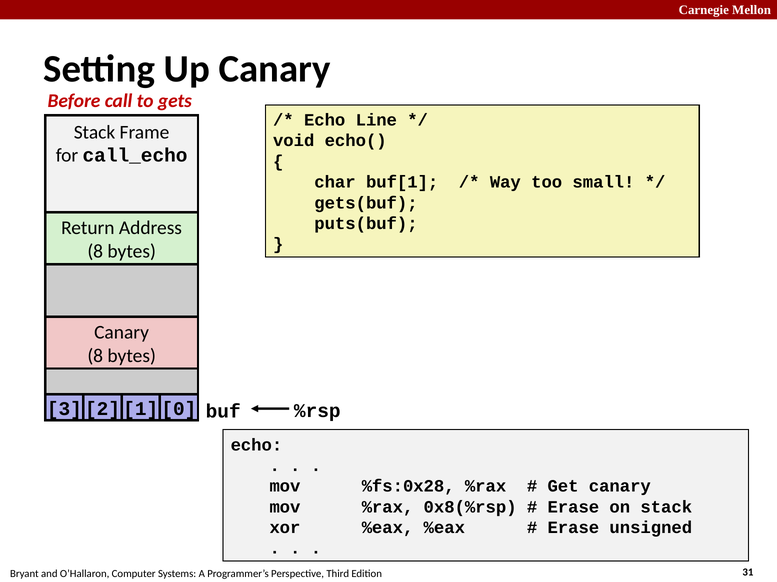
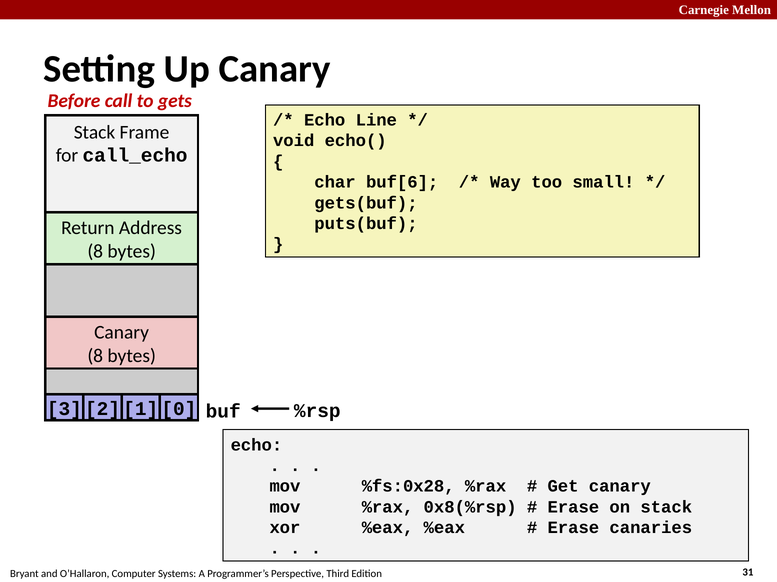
buf[1: buf[1 -> buf[6 (402, 182)
unsigned: unsigned -> canaries (651, 528)
